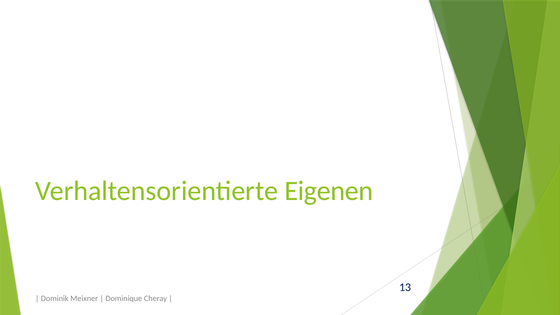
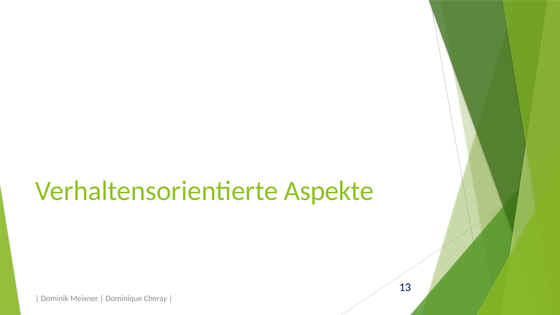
Eigenen: Eigenen -> Aspekte (329, 191)
